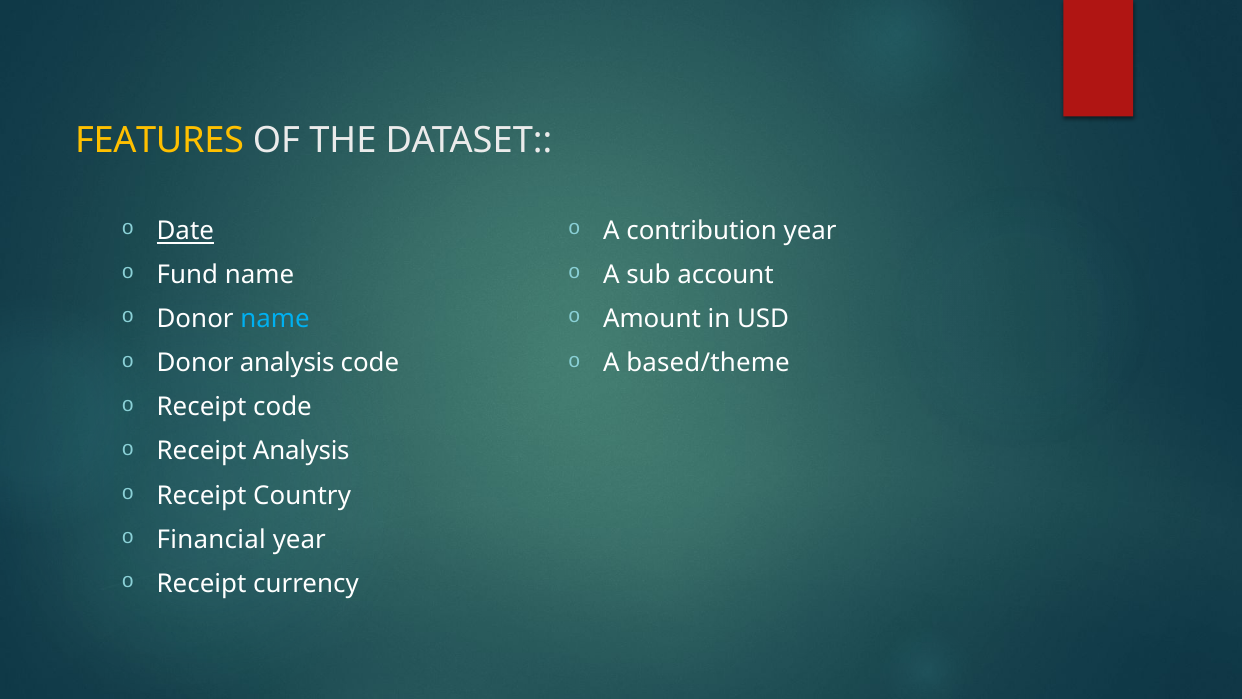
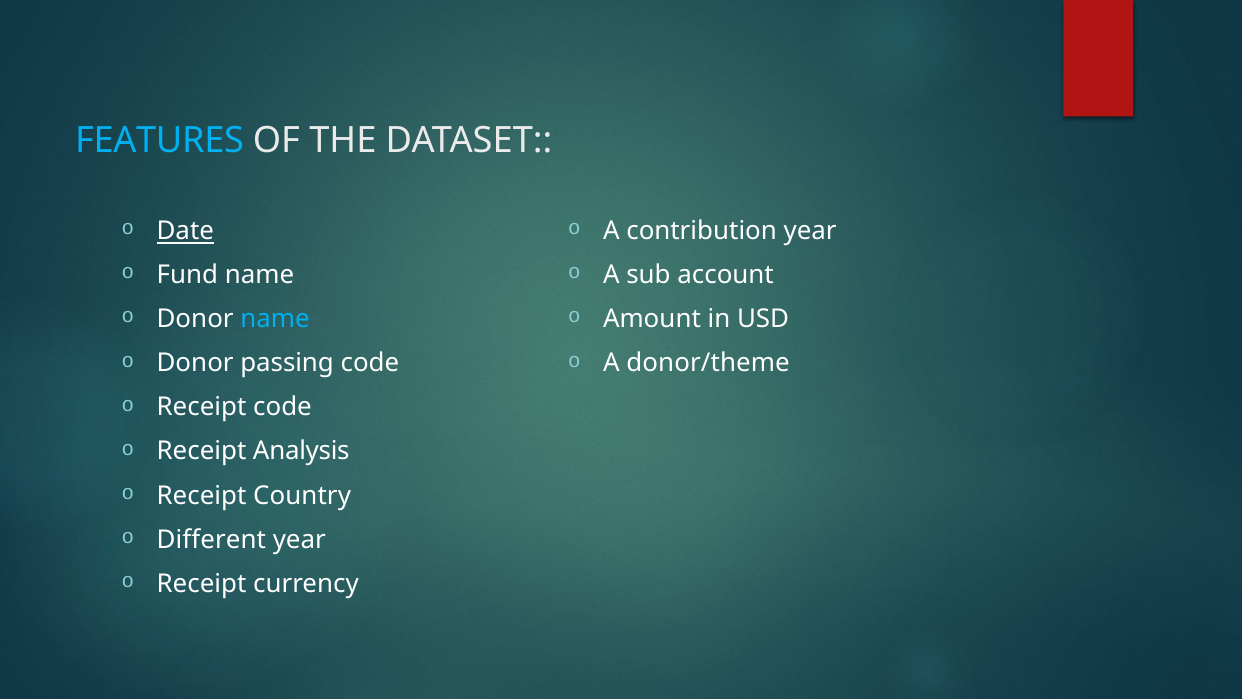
FEATURES colour: yellow -> light blue (160, 140)
Donor analysis: analysis -> passing (287, 363)
based/theme: based/theme -> donor/theme (708, 363)
Financial: Financial -> Different (211, 539)
